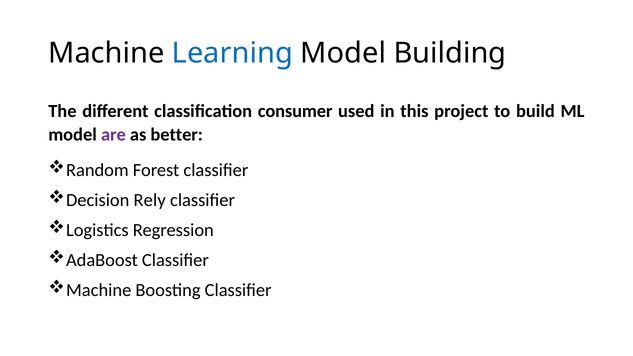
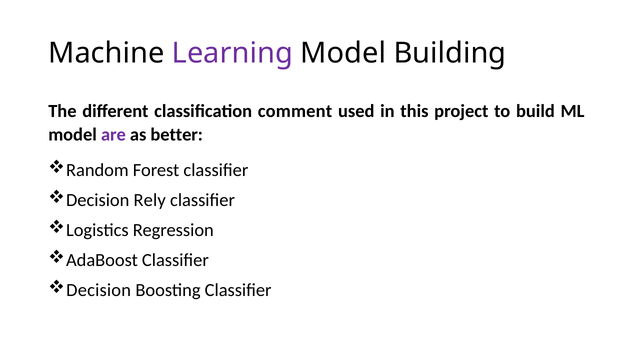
Learning colour: blue -> purple (232, 53)
consumer: consumer -> comment (295, 111)
Machine: Machine -> Decision (99, 290)
